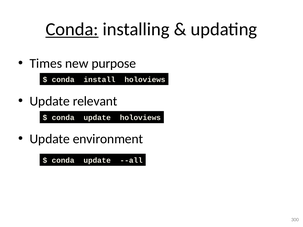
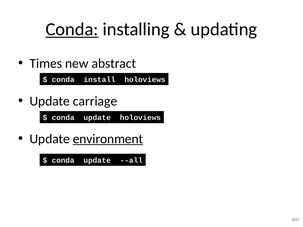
purpose: purpose -> abstract (114, 64)
relevant: relevant -> carriage (95, 101)
environment underline: none -> present (108, 139)
